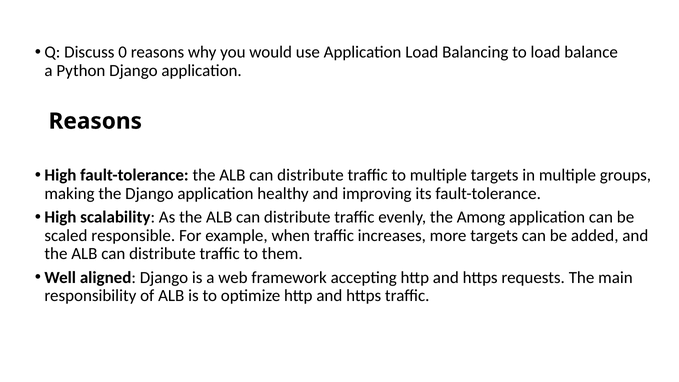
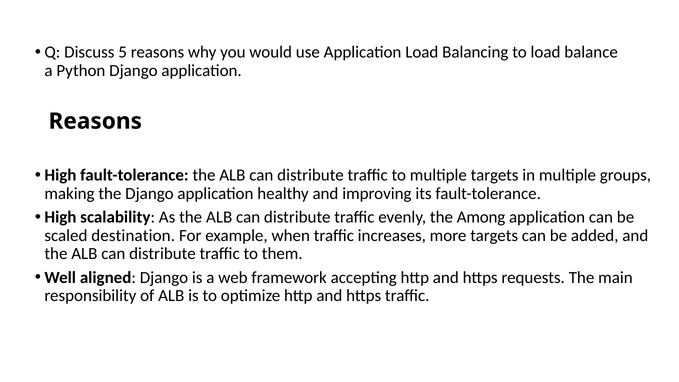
0: 0 -> 5 (123, 52)
responsible: responsible -> destination (133, 235)
